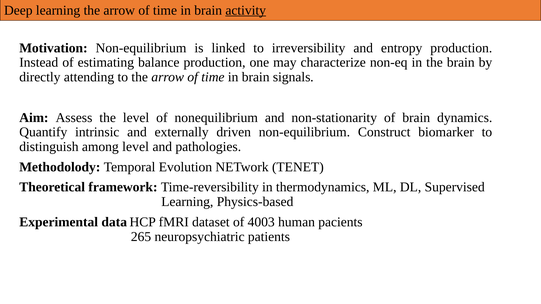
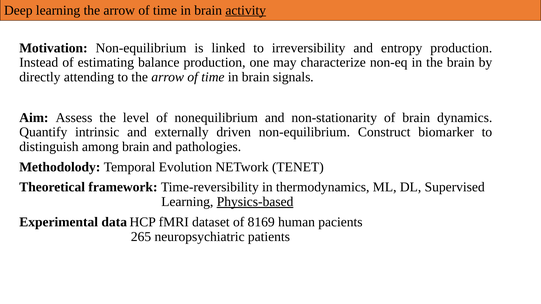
among level: level -> brain (136, 147)
Physics-based underline: none -> present (255, 202)
4003: 4003 -> 8169 (261, 222)
